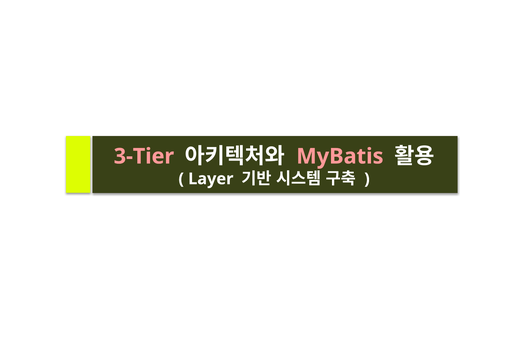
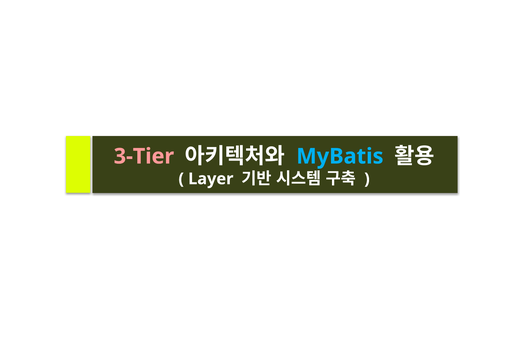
MyBatis colour: pink -> light blue (340, 156)
